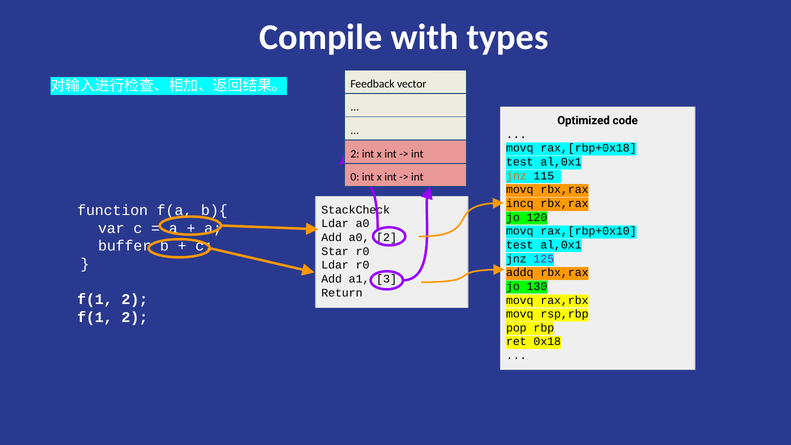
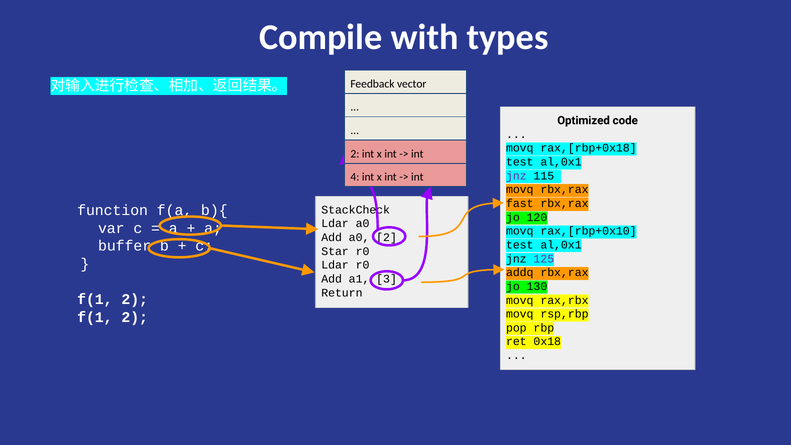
jnz colour: orange -> purple (516, 176)
0: 0 -> 4 (355, 177)
incq: incq -> fast (520, 203)
